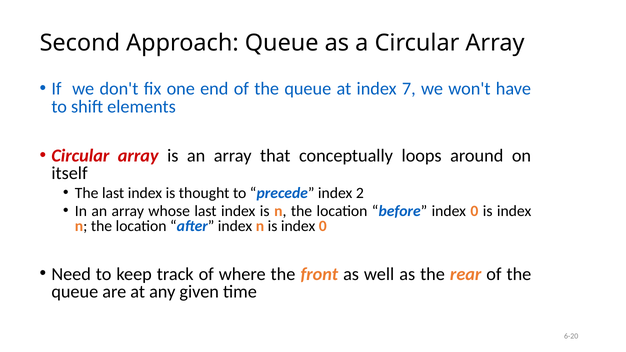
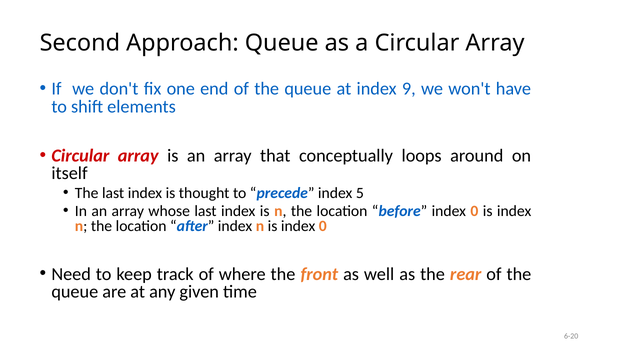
7: 7 -> 9 (409, 89)
2: 2 -> 5 (360, 193)
